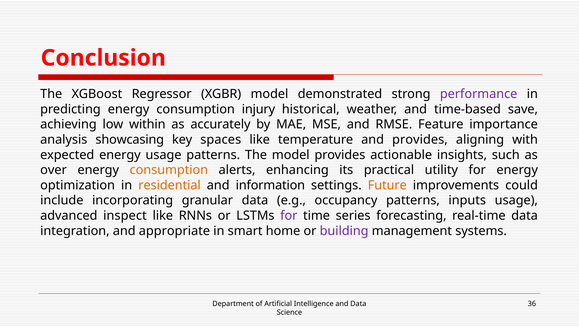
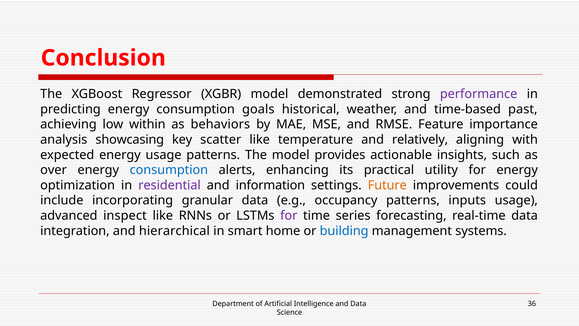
injury: injury -> goals (258, 109)
save: save -> past (523, 109)
accurately: accurately -> behaviors (220, 124)
spaces: spaces -> scatter (221, 139)
and provides: provides -> relatively (420, 139)
consumption colour: orange -> blue (169, 170)
residential colour: orange -> purple (170, 185)
appropriate: appropriate -> hierarchical (174, 231)
building colour: purple -> blue (344, 231)
